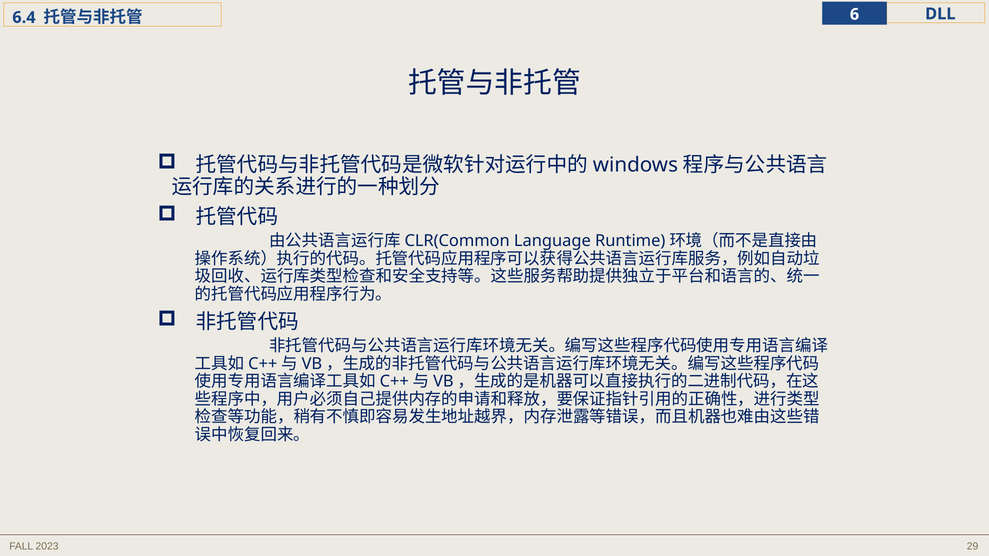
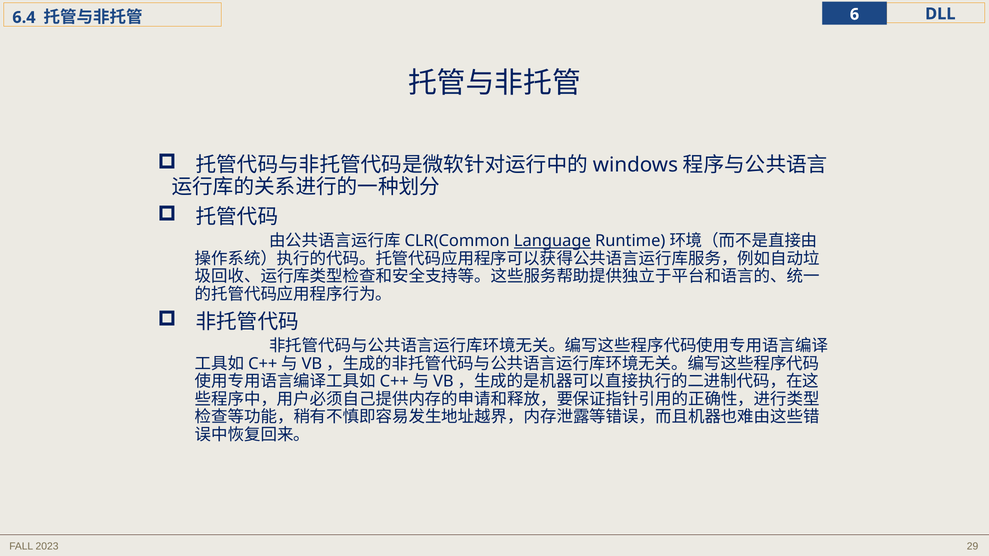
Language underline: none -> present (552, 241)
